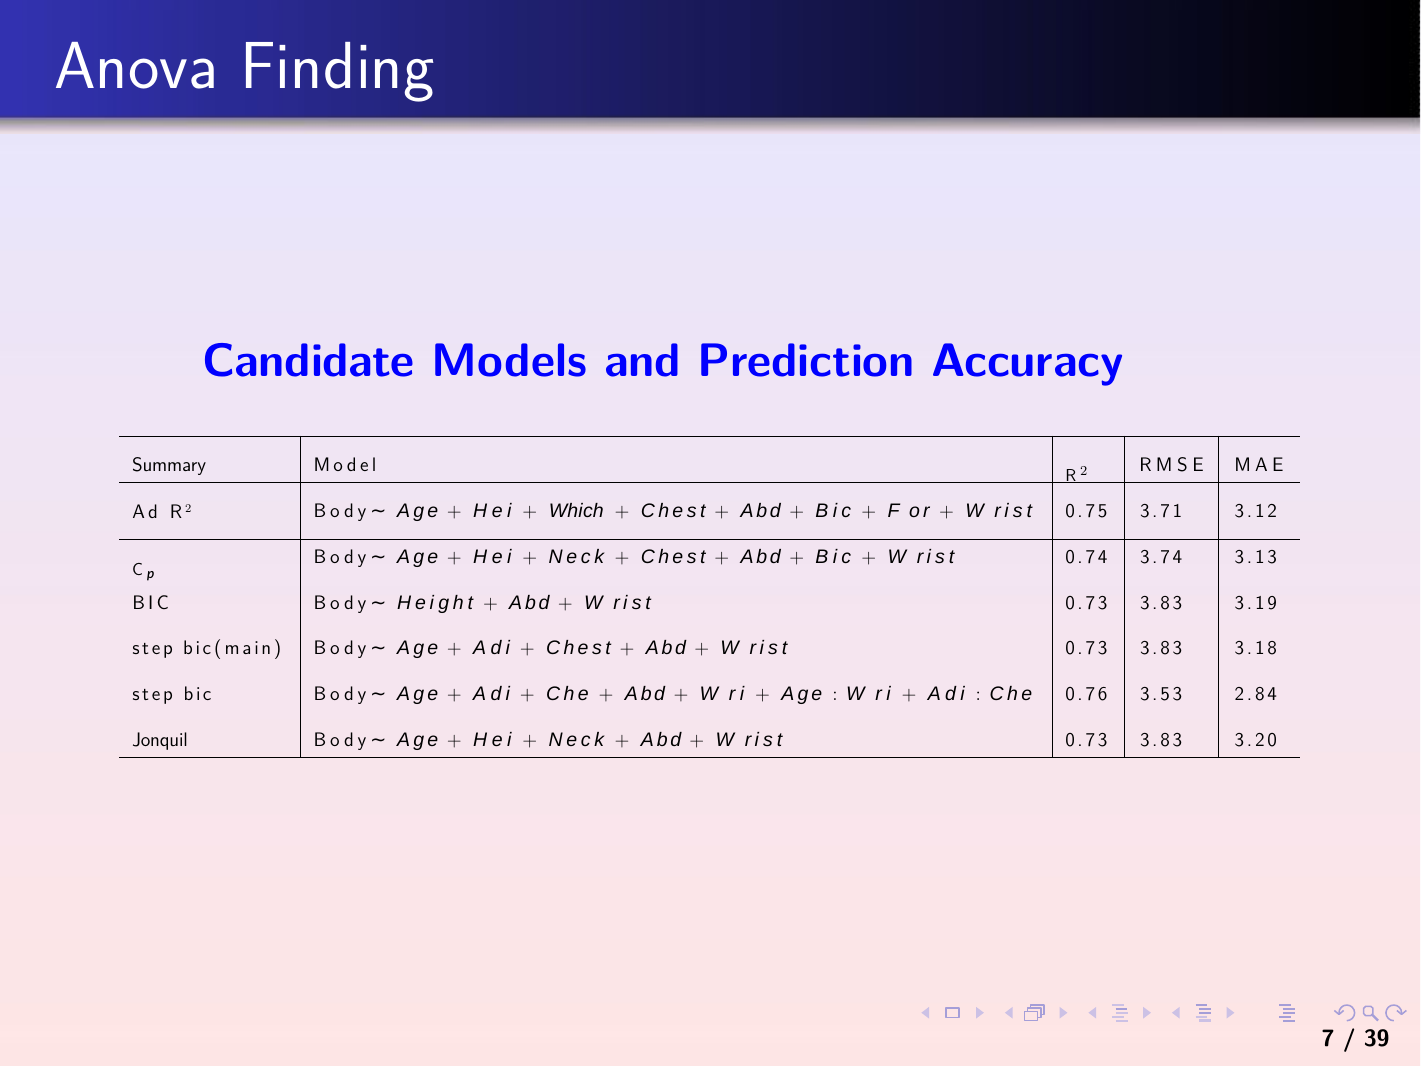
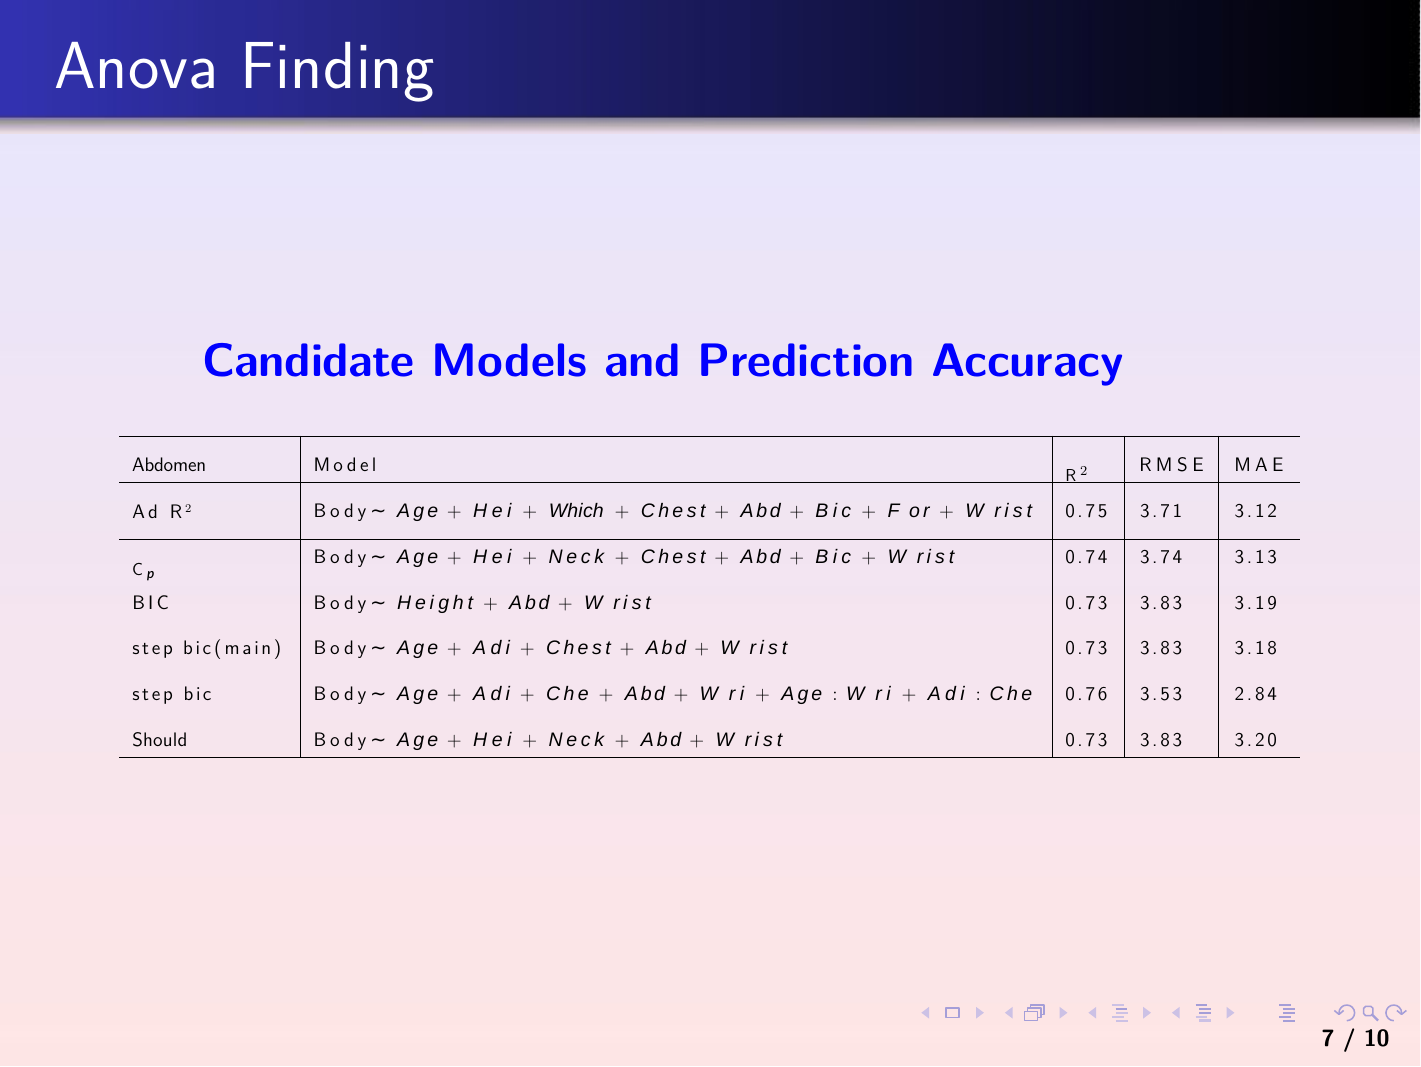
Summary: Summary -> Abdomen (169, 465)
Jonquil: Jonquil -> Should (160, 740)
39: 39 -> 10 (1377, 1038)
